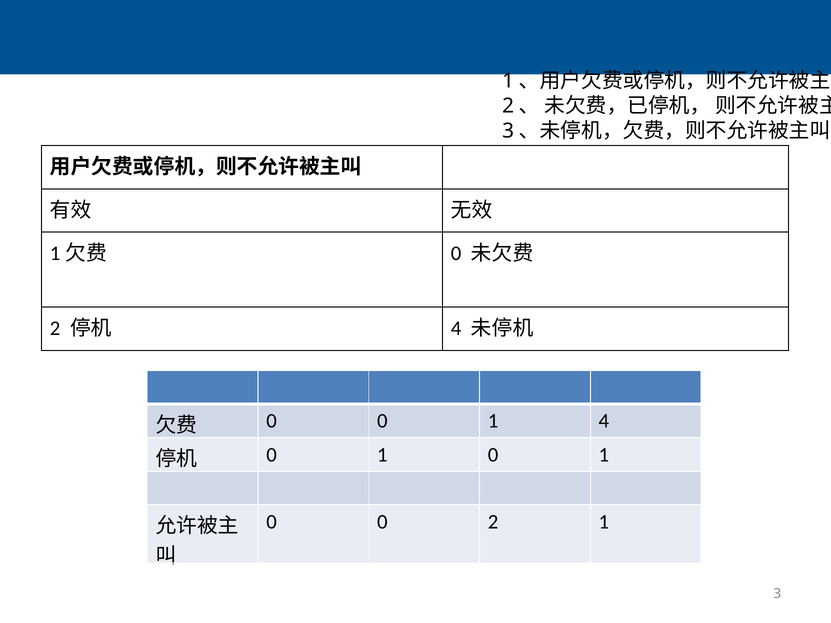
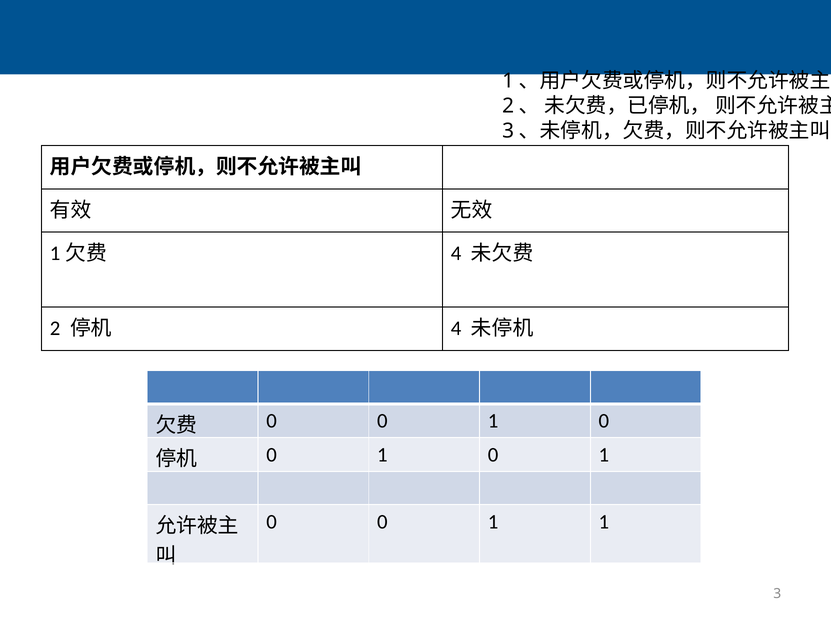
0: 0 -> 4 (456, 254)
0 0 1 4: 4 -> 0 (604, 421)
2: 2 -> 1 (493, 522)
